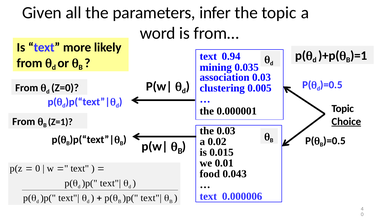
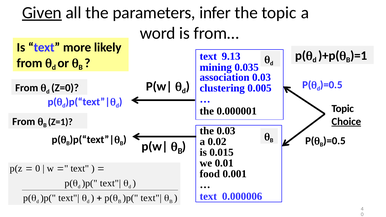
Given underline: none -> present (42, 13)
0.94: 0.94 -> 9.13 (231, 56)
0.043: 0.043 -> 0.001 (235, 174)
